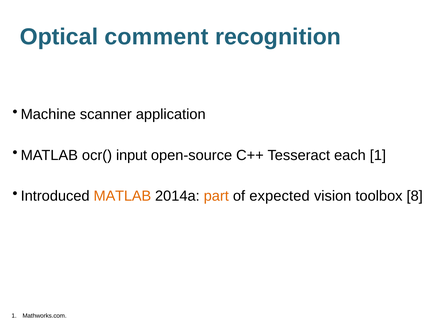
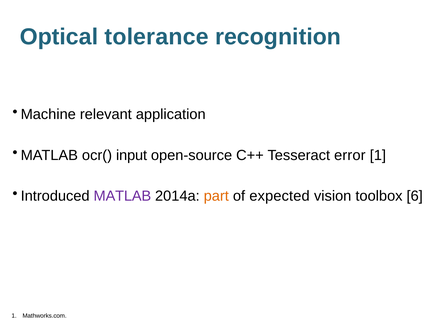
comment: comment -> tolerance (157, 37)
scanner: scanner -> relevant (106, 114)
each: each -> error (350, 155)
MATLAB colour: orange -> purple (122, 196)
8: 8 -> 6 (415, 196)
